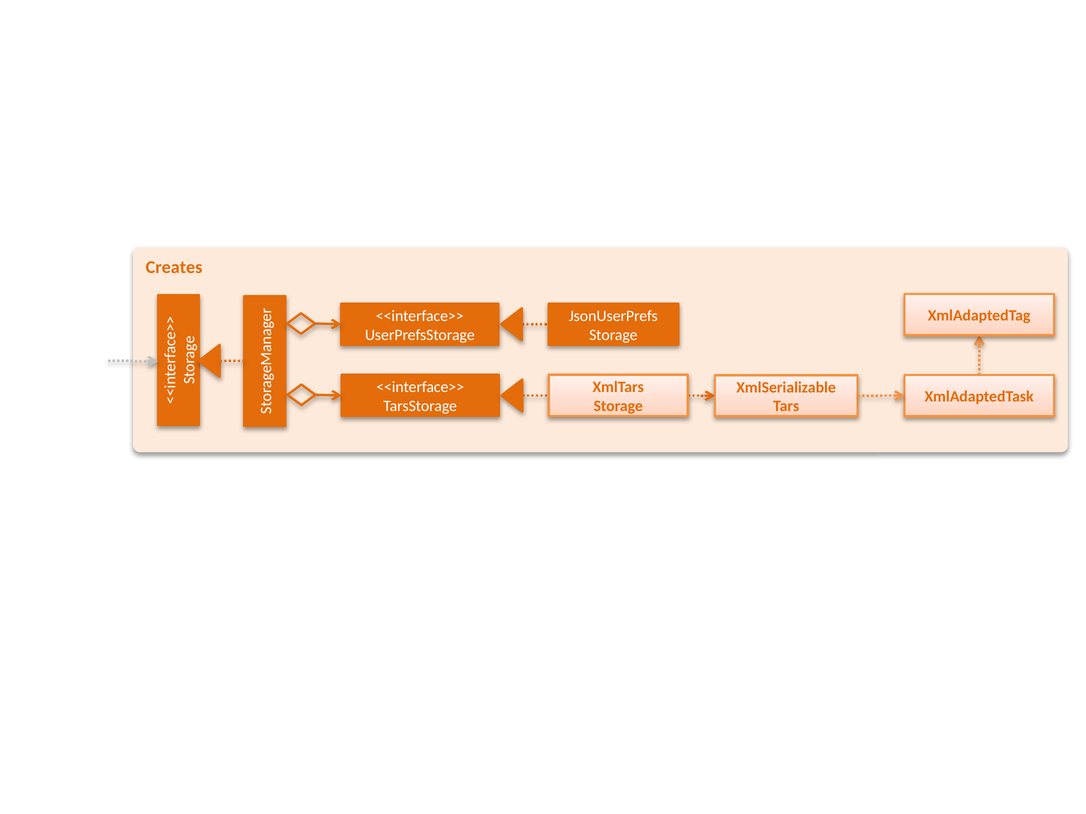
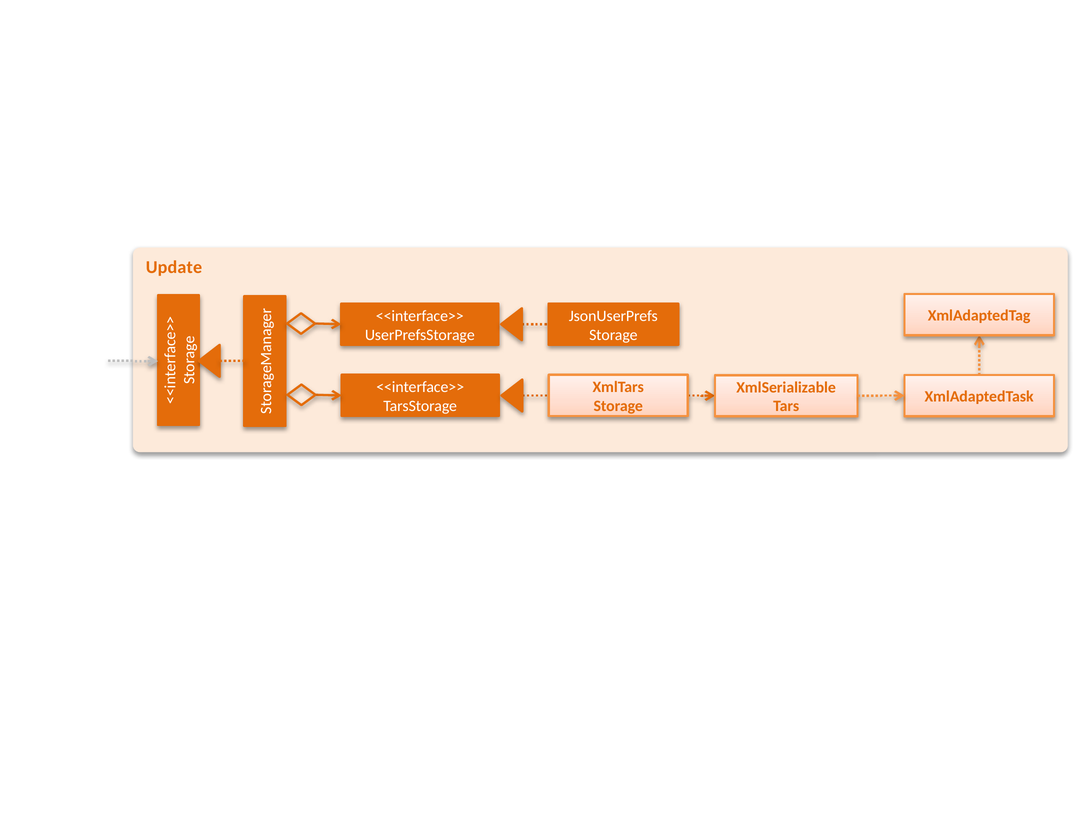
Creates: Creates -> Update (174, 267)
